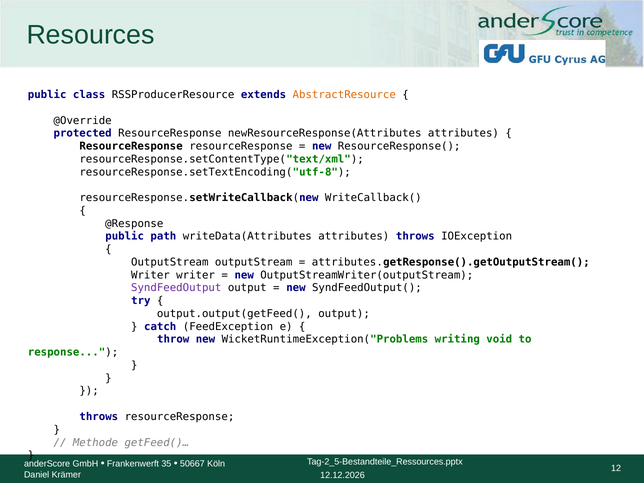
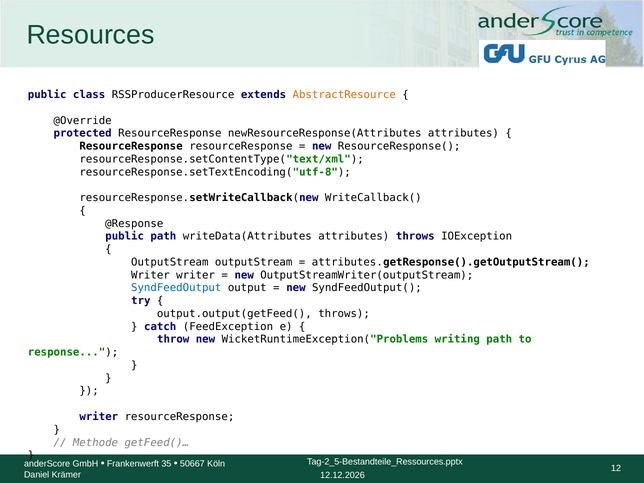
SyndFeedOutput colour: purple -> blue (176, 288)
output.output(getFeed( output: output -> throws (344, 314)
writing void: void -> path (499, 339)
throws: throws -> writer (99, 417)
